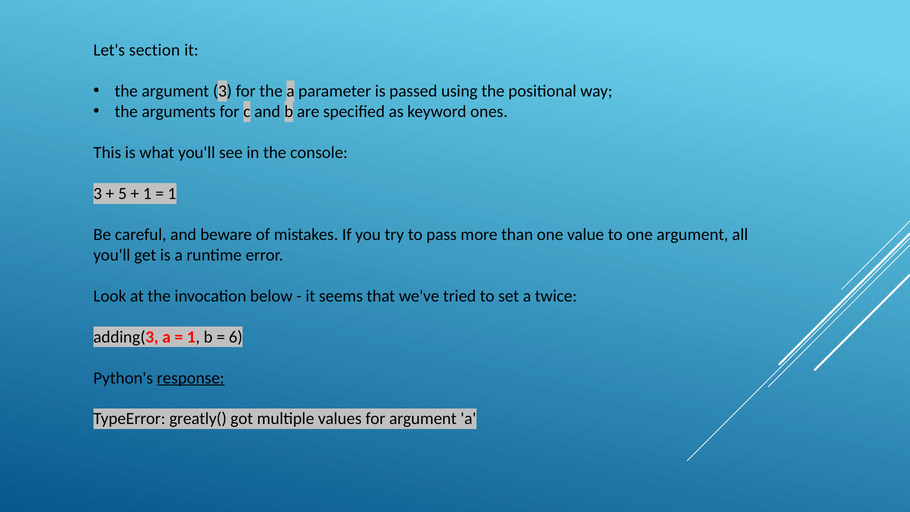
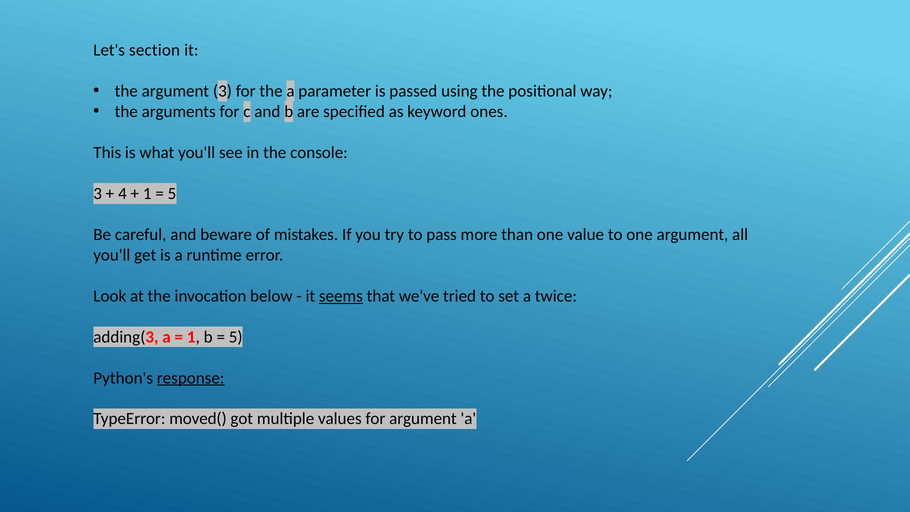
5: 5 -> 4 (122, 194)
1: 1 -> 5 (172, 194)
seems underline: none -> present (341, 296)
6: 6 -> 5 (236, 337)
greatly(: greatly( -> moved( (198, 419)
